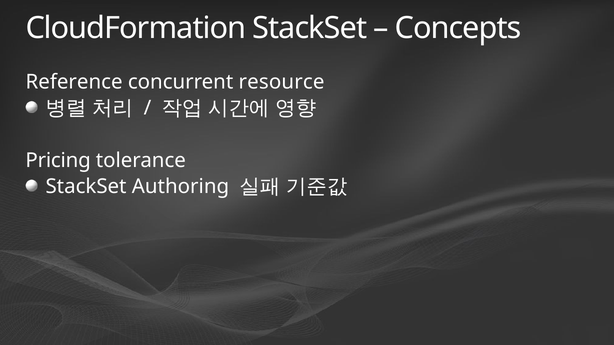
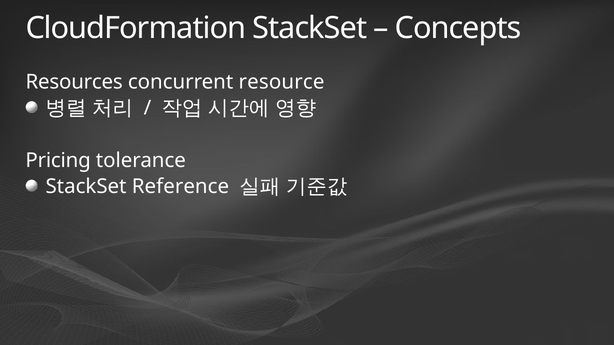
Reference: Reference -> Resources (74, 82)
Authoring: Authoring -> Reference (180, 187)
